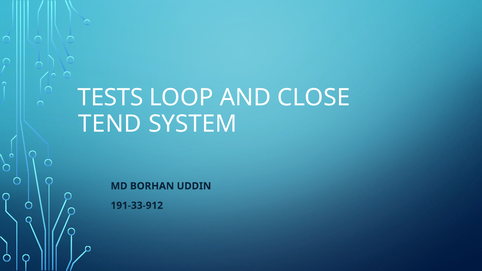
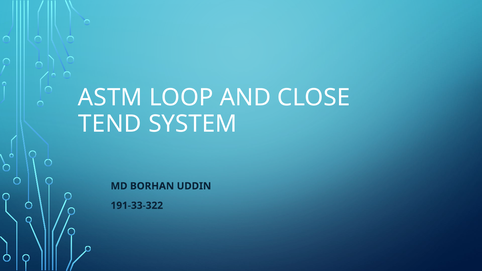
TESTS: TESTS -> ASTM (110, 98)
191-33-912: 191-33-912 -> 191-33-322 (137, 206)
